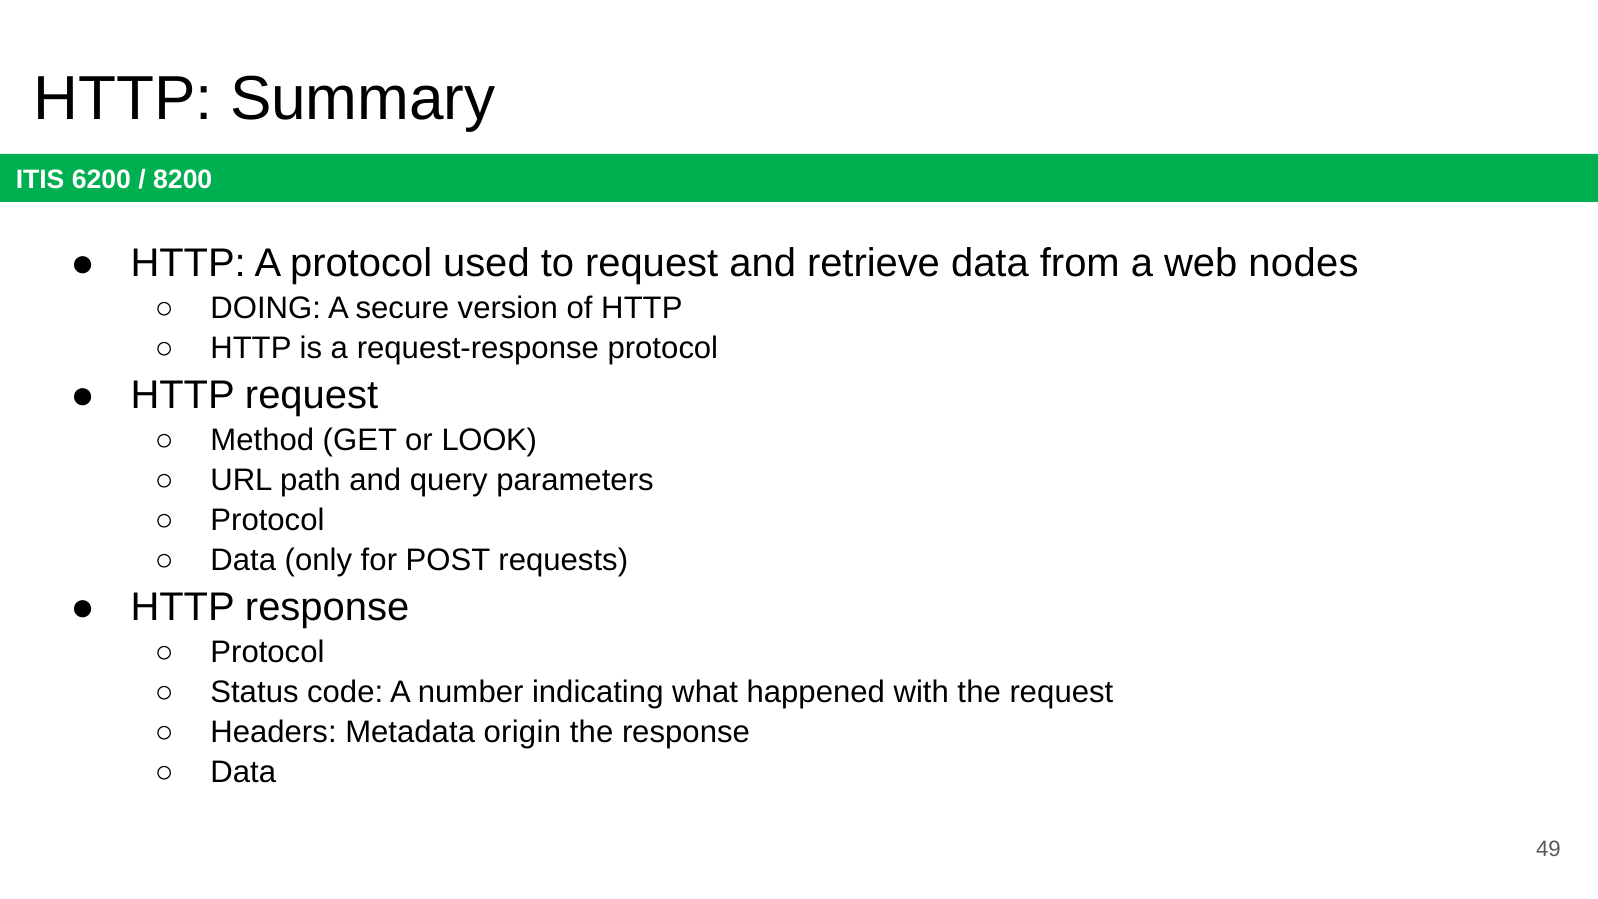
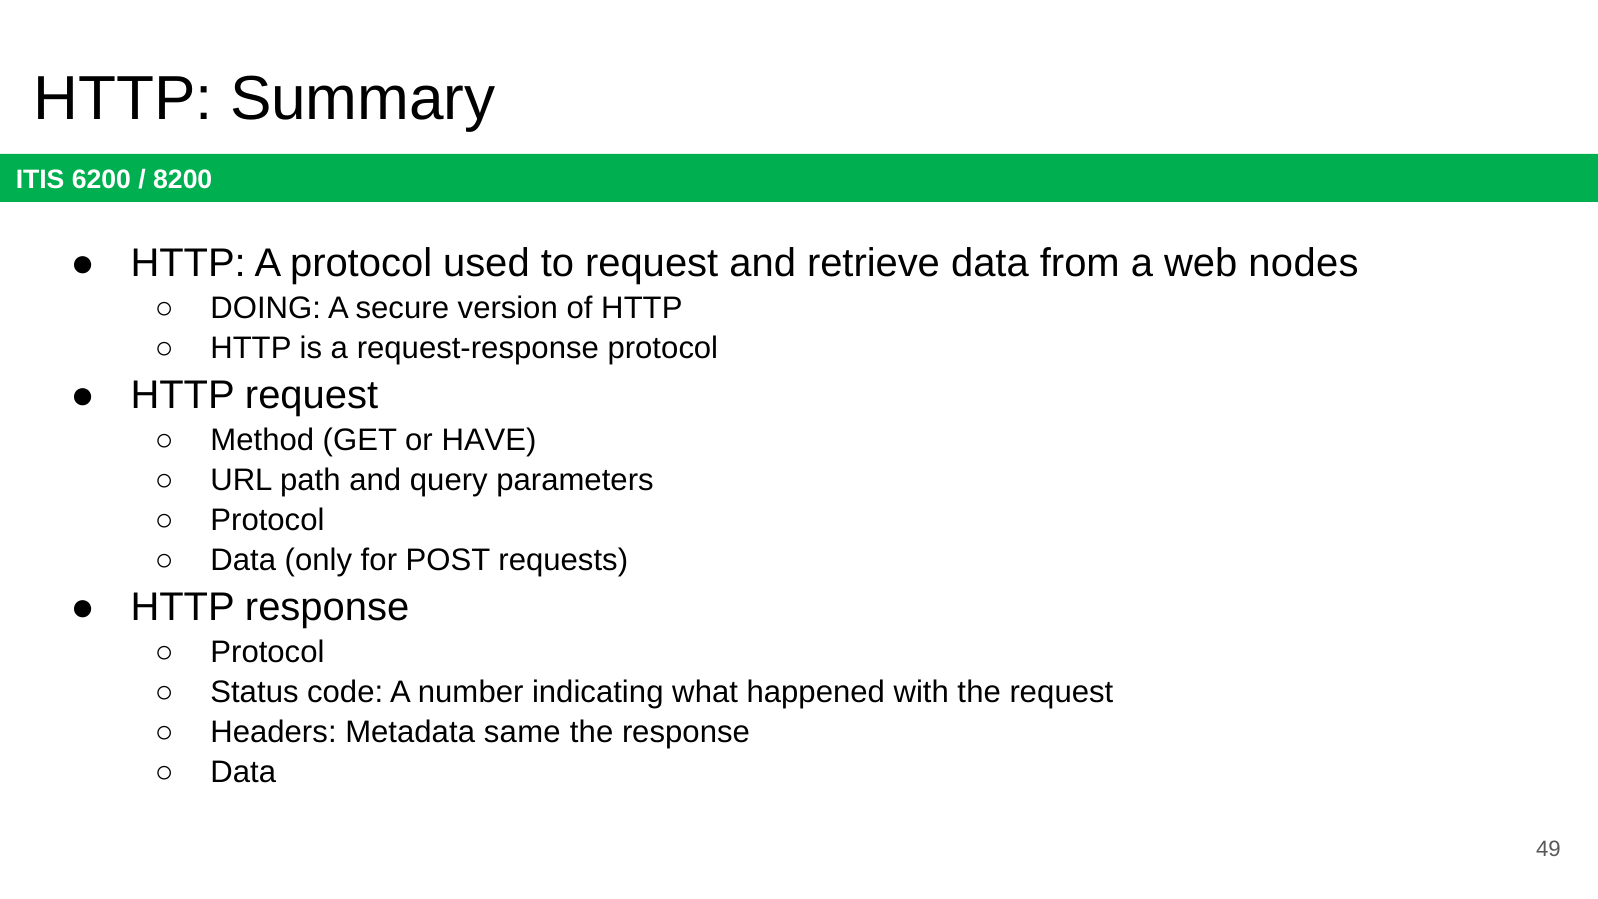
LOOK: LOOK -> HAVE (489, 440)
origin: origin -> same (522, 732)
